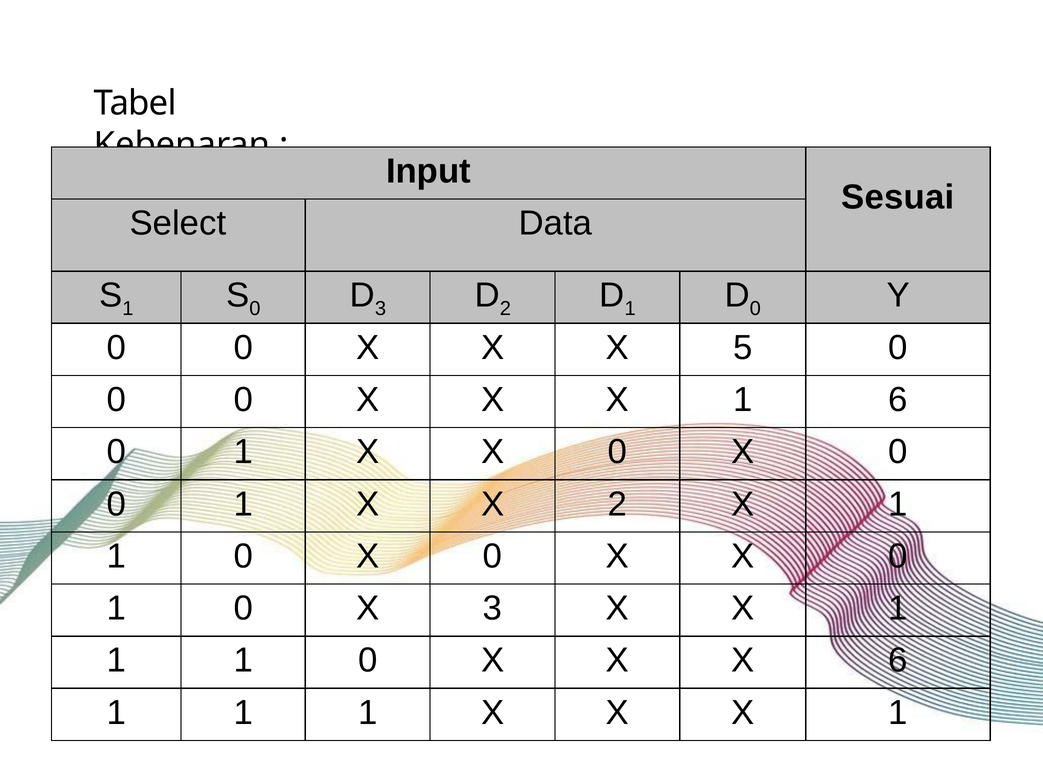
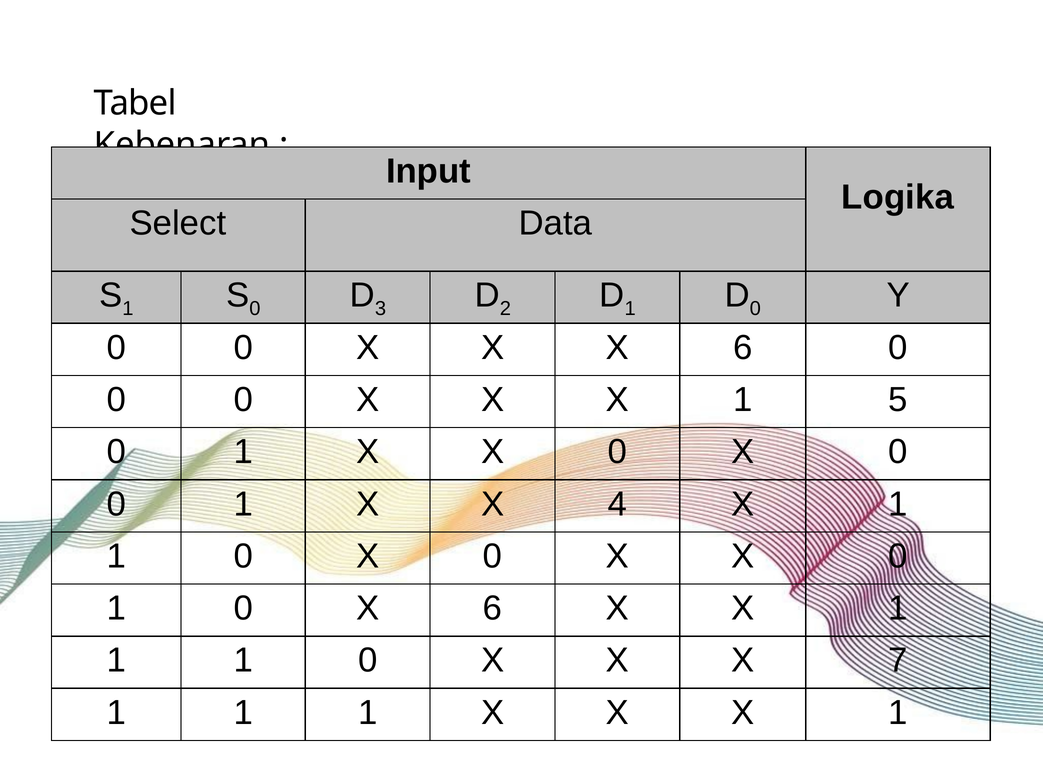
Sesuai: Sesuai -> Logika (898, 197)
X X 5: 5 -> 6 (743, 348)
1 6: 6 -> 5 (898, 400)
X 2: 2 -> 4 (617, 504)
0 X 3: 3 -> 6 (493, 609)
X 6: 6 -> 7 (898, 661)
